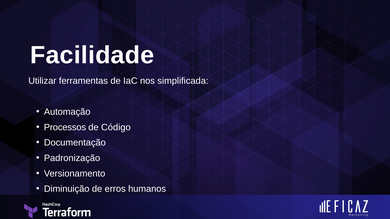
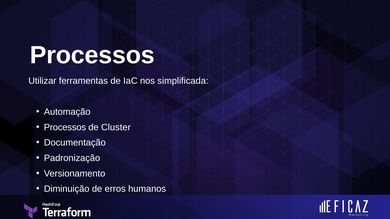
Facilidade: Facilidade -> Processos (92, 55)
Código: Código -> Cluster (116, 127)
